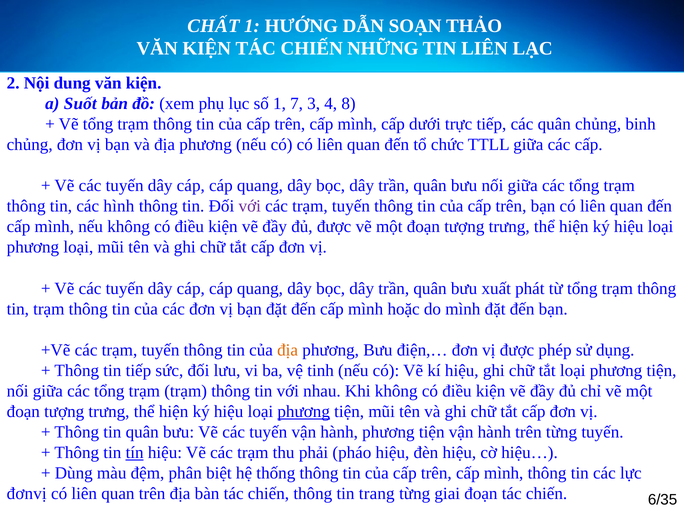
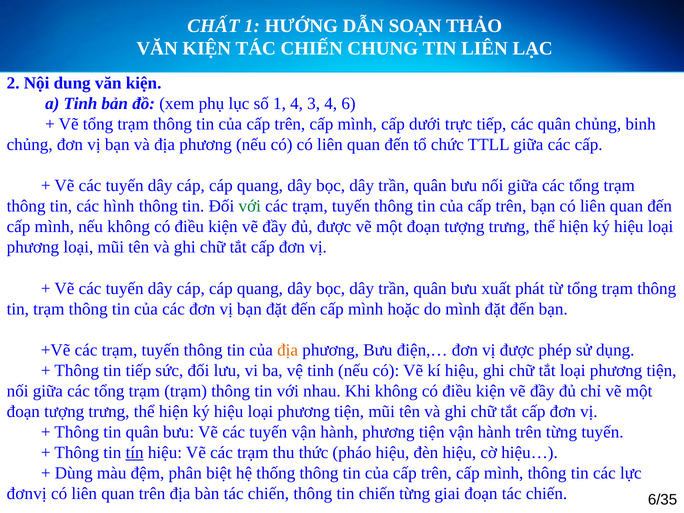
NHỮNG: NHỮNG -> CHUNG (383, 49)
a Suốt: Suốt -> Tinh (80, 104)
1 7: 7 -> 4 (297, 104)
8: 8 -> 6 (349, 104)
với colour: purple -> green (250, 206)
phương underline: present -> none (304, 412)
phải: phải -> thức (314, 453)
tin trang: trang -> chiến (377, 494)
